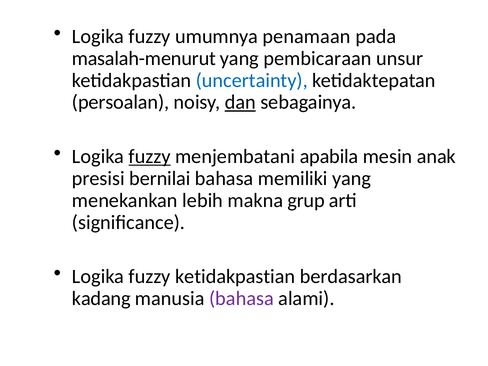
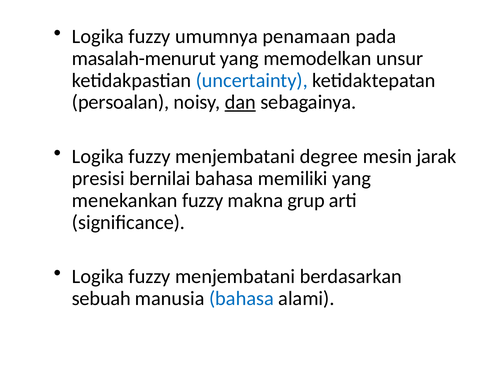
pembicaraan: pembicaraan -> memodelkan (318, 58)
fuzzy underline: present -> none (150, 156)
apabila: apabila -> degree (329, 156)
anak: anak -> jarak (436, 156)
menekankan lebih: lebih -> fuzzy (203, 200)
ketidakpastian: ketidakpastian -> menjembatani (235, 276)
kadang: kadang -> sebuah (101, 298)
bahasa colour: purple -> blue (241, 298)
